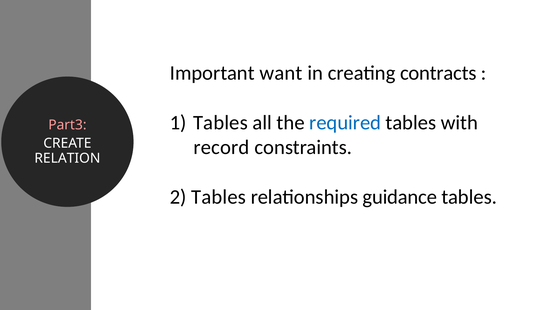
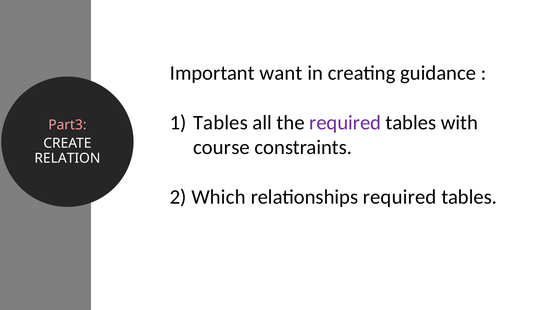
contracts: contracts -> guidance (438, 73)
required colour: blue -> purple (345, 123)
record: record -> course (221, 147)
2 Tables: Tables -> Which (219, 197)
relationships guidance: guidance -> required (400, 197)
